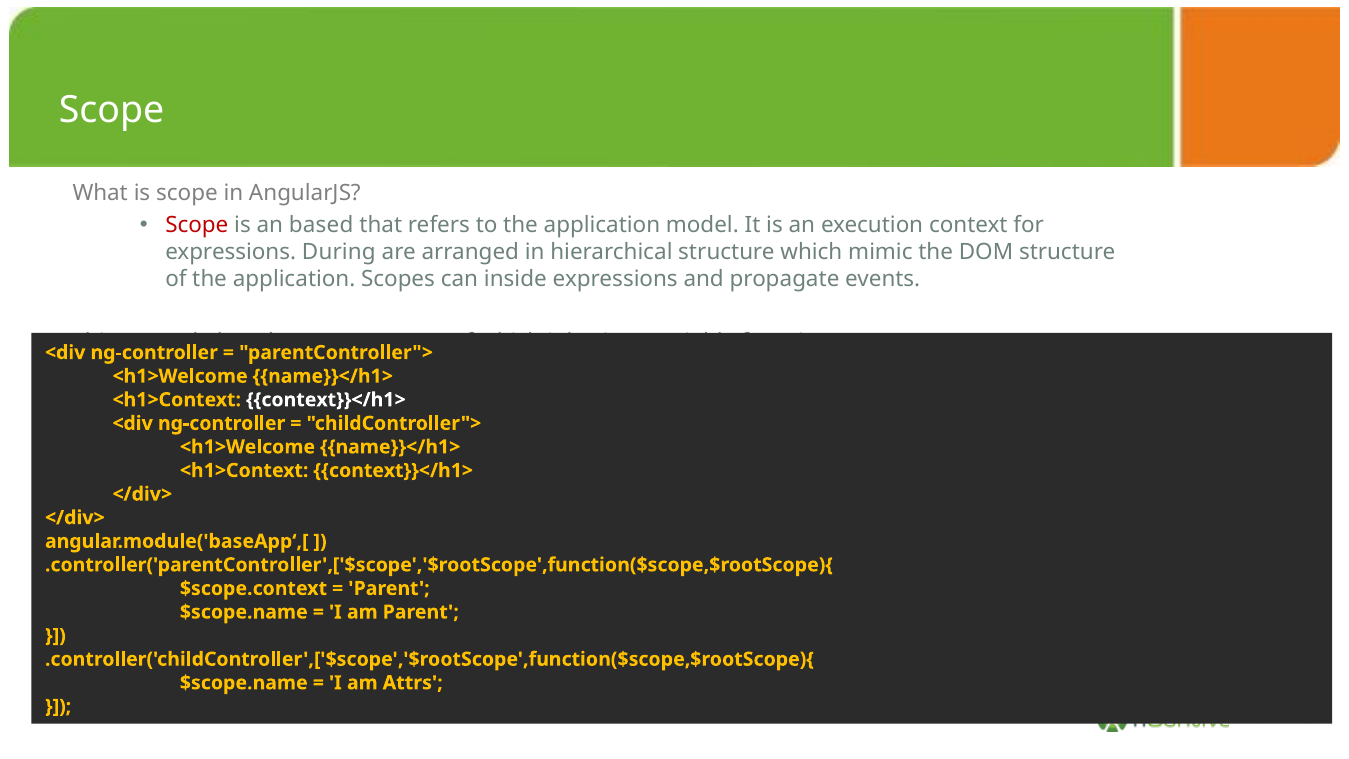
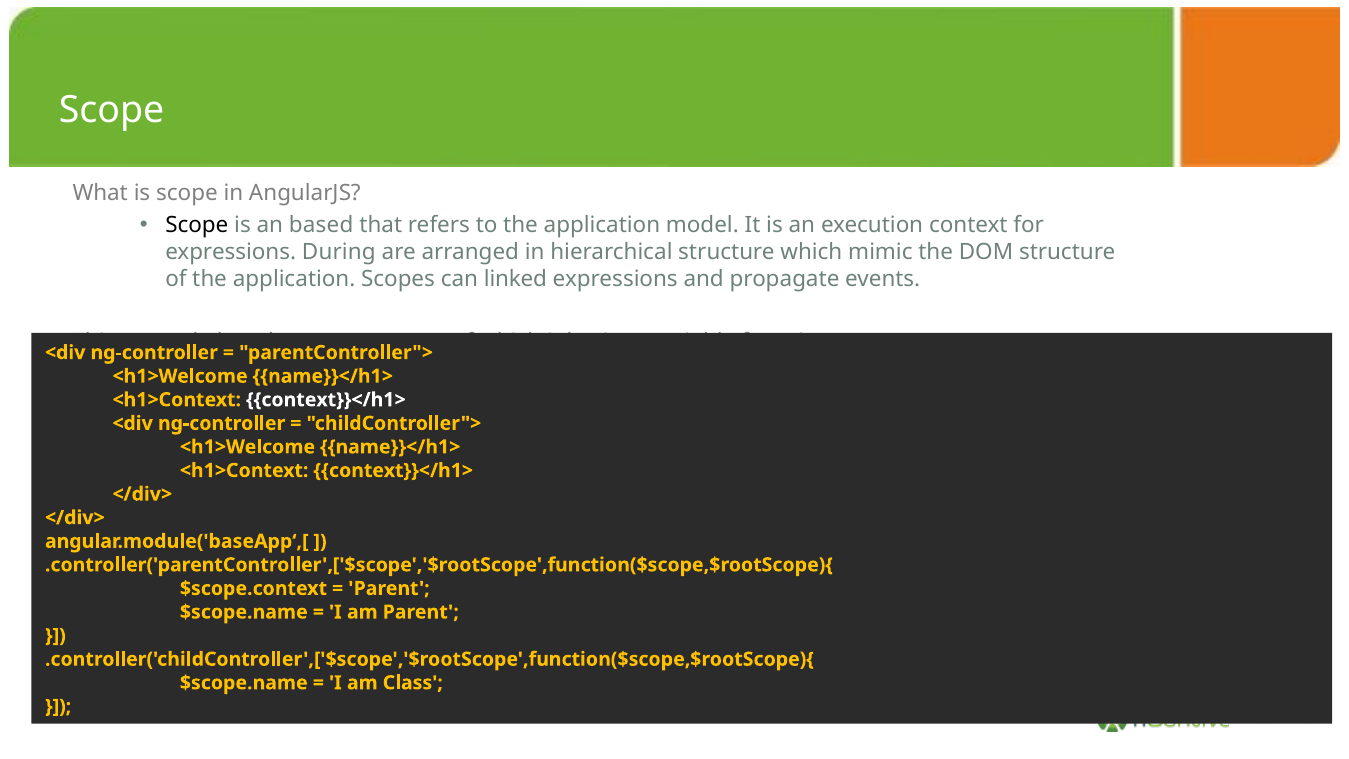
Scope colour: red -> black (197, 225)
inside: inside -> linked (515, 279)
Attrs: Attrs -> Class (413, 683)
